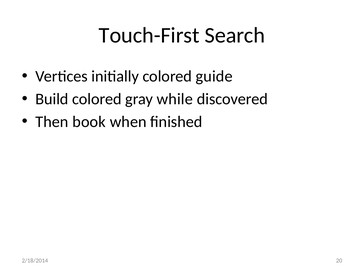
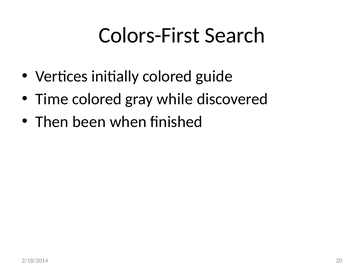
Touch-First: Touch-First -> Colors-First (149, 35)
Build: Build -> Time (52, 99)
book: book -> been (89, 122)
